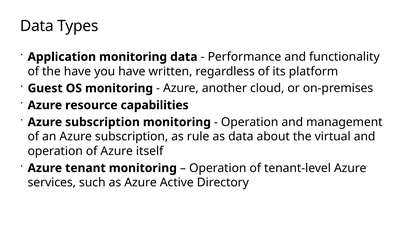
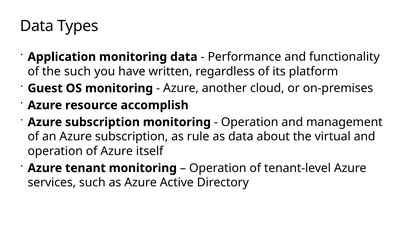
the have: have -> such (77, 71)
capabilities: capabilities -> accomplish (155, 105)
